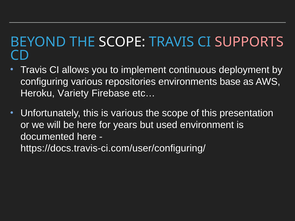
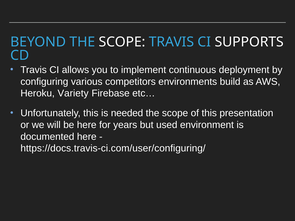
SUPPORTS colour: pink -> white (249, 42)
repositories: repositories -> competitors (130, 82)
base: base -> build (230, 82)
is various: various -> needed (127, 113)
